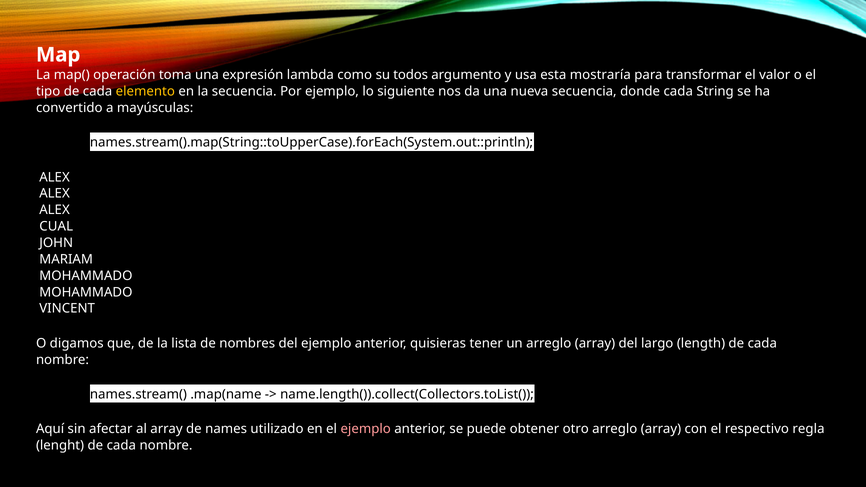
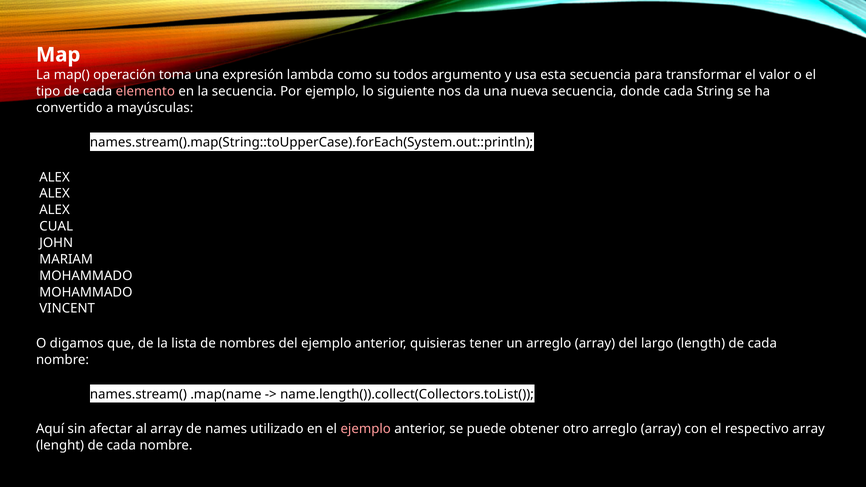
esta mostraría: mostraría -> secuencia (600, 75)
elemento colour: yellow -> pink (145, 91)
respectivo regla: regla -> array (809, 429)
